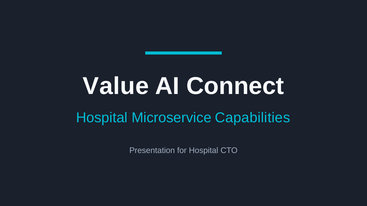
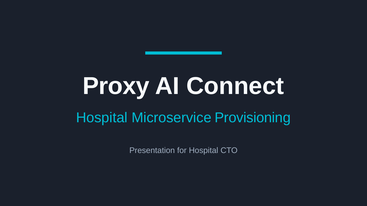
Value: Value -> Proxy (116, 86)
Capabilities: Capabilities -> Provisioning (253, 118)
